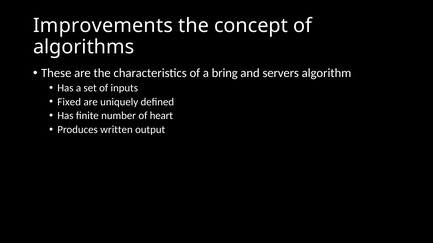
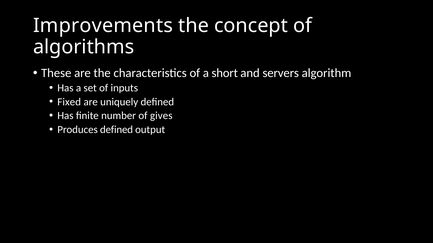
bring: bring -> short (225, 73)
heart: heart -> gives (161, 116)
Produces written: written -> defined (117, 130)
